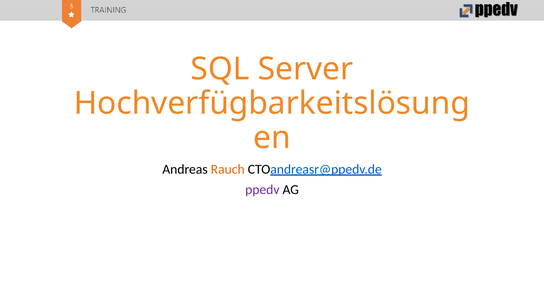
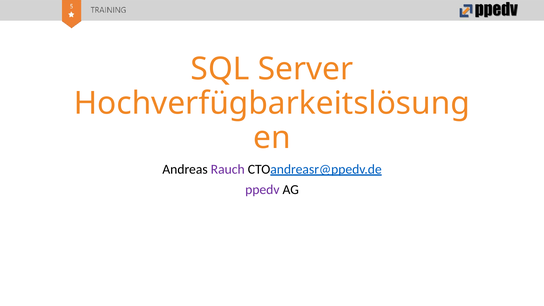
Rauch colour: orange -> purple (228, 169)
